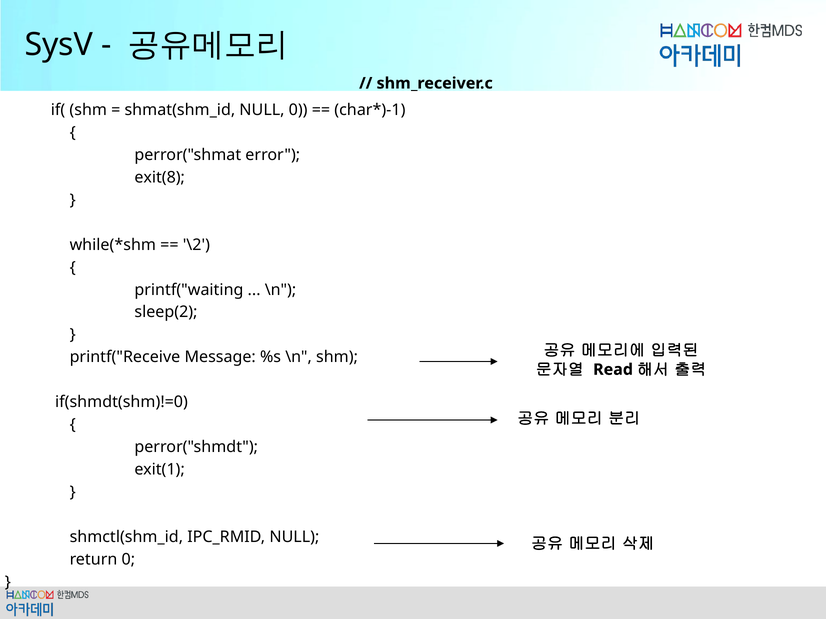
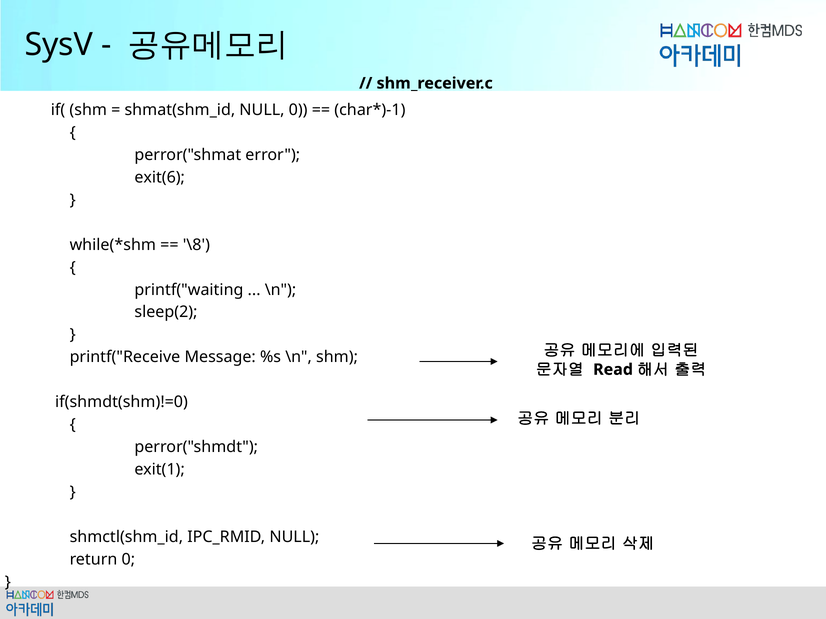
exit(8: exit(8 -> exit(6 (160, 177)
\2: \2 -> \8 (196, 245)
